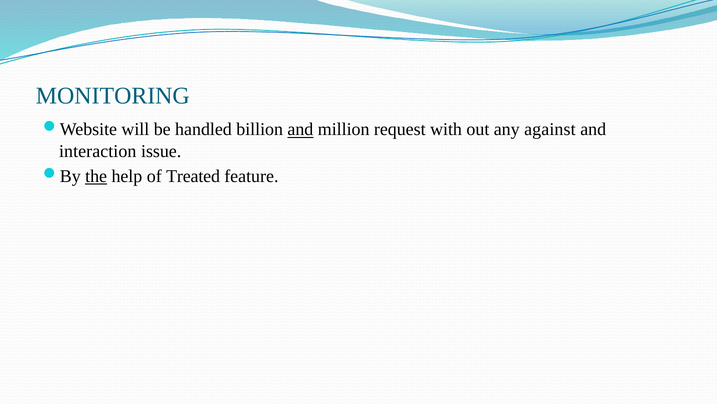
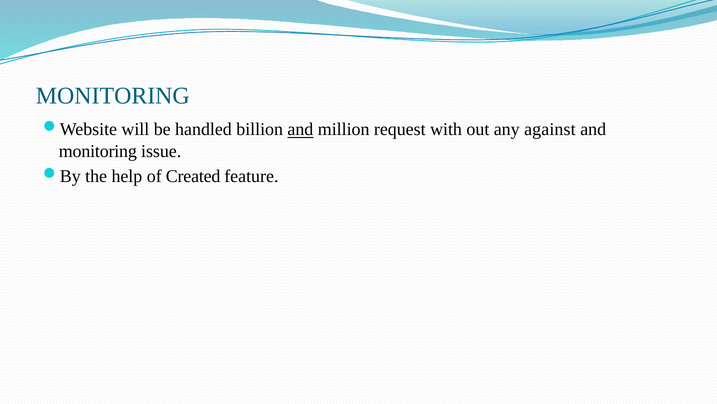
interaction: interaction -> monitoring (98, 151)
the underline: present -> none (96, 176)
Treated: Treated -> Created (193, 176)
